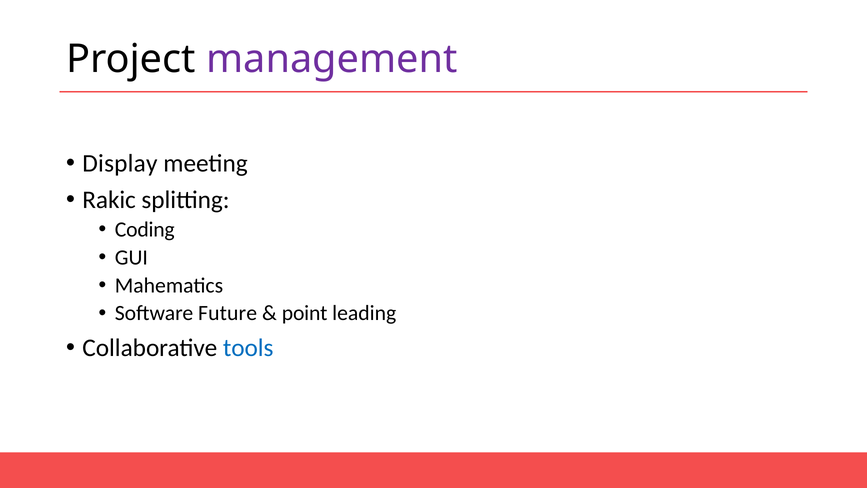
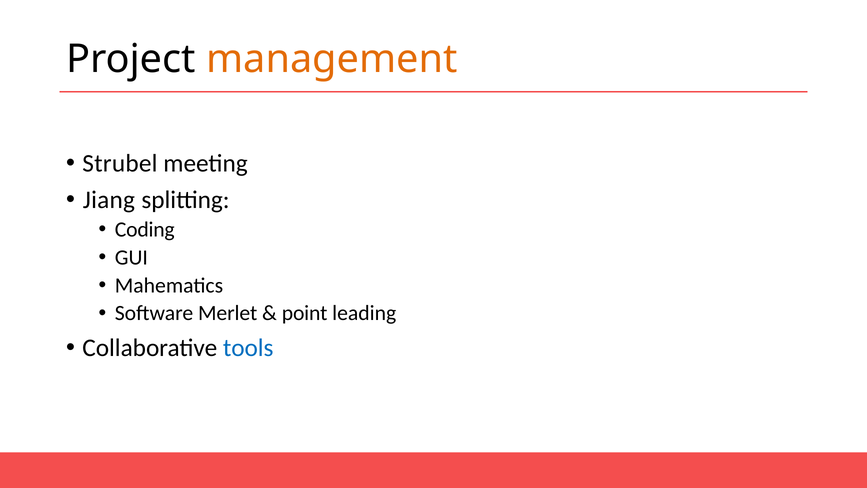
management colour: purple -> orange (332, 59)
Display: Display -> Strubel (120, 163)
Rakic: Rakic -> Jiang (109, 200)
Future: Future -> Merlet (228, 313)
